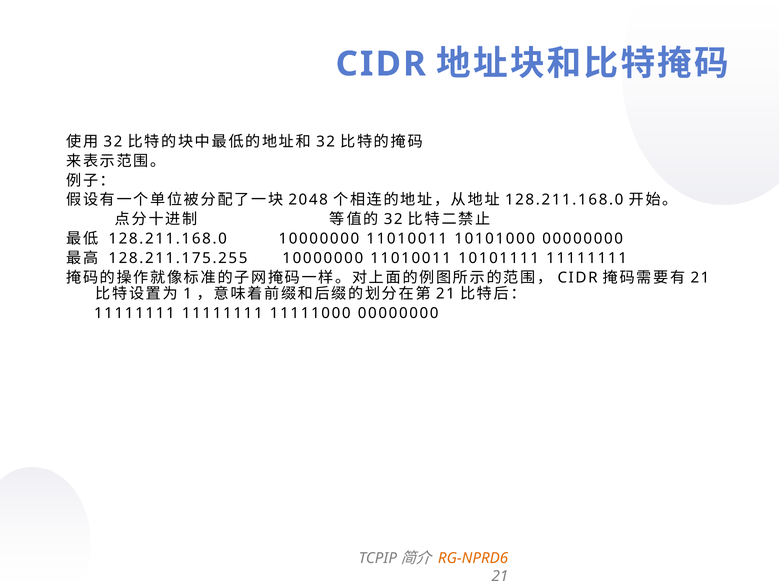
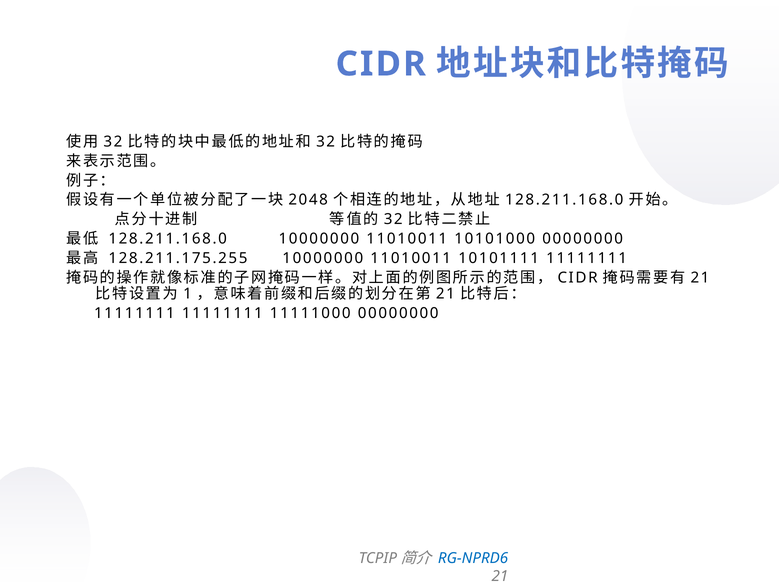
RG-NPRD6 colour: orange -> blue (473, 558)
